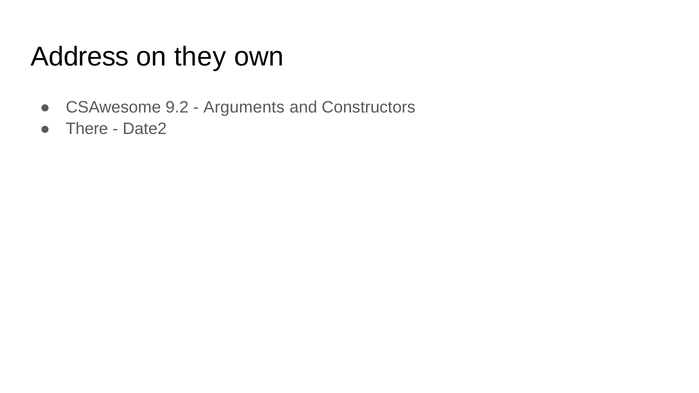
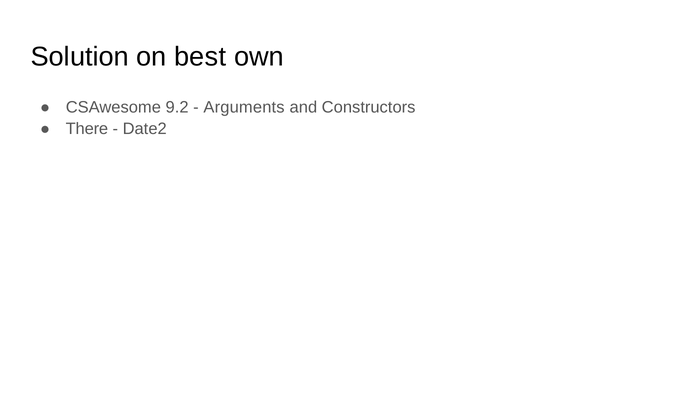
Address: Address -> Solution (80, 57)
they: they -> best (200, 57)
